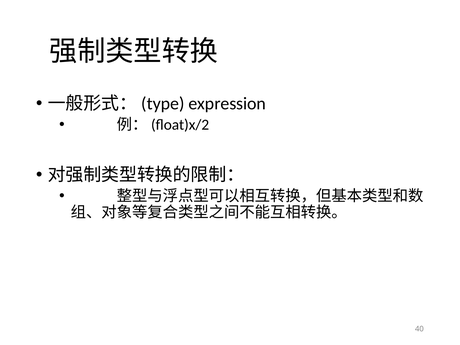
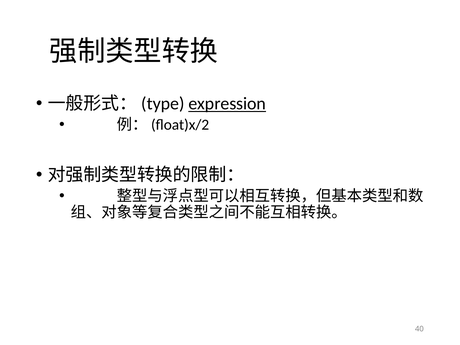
expression underline: none -> present (227, 104)
